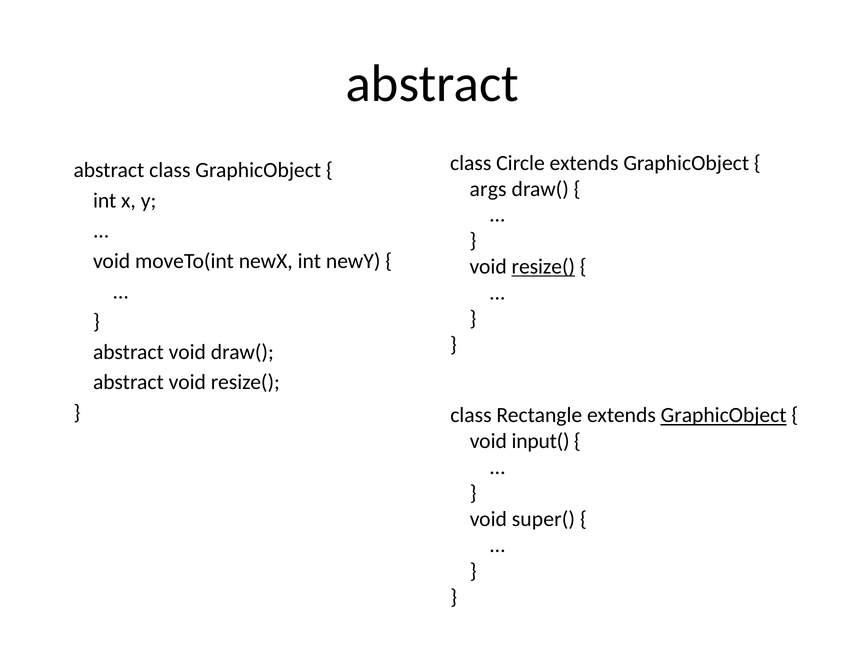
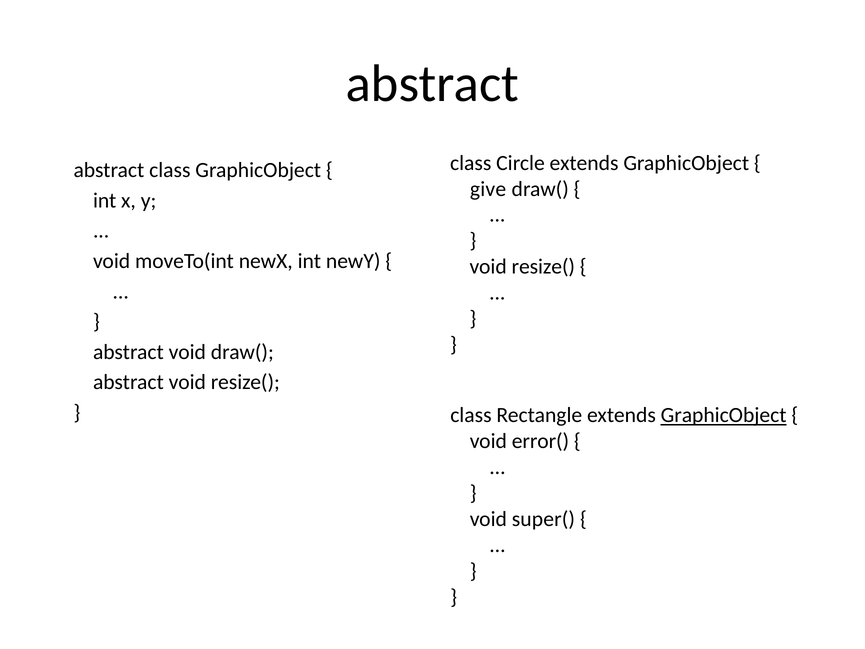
args: args -> give (488, 189)
resize( underline: present -> none (543, 267)
input(: input( -> error( (540, 441)
